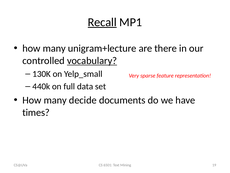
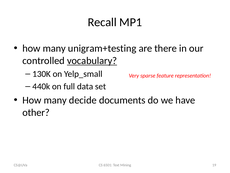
Recall underline: present -> none (102, 22)
unigram+lecture: unigram+lecture -> unigram+testing (102, 48)
times: times -> other (36, 112)
